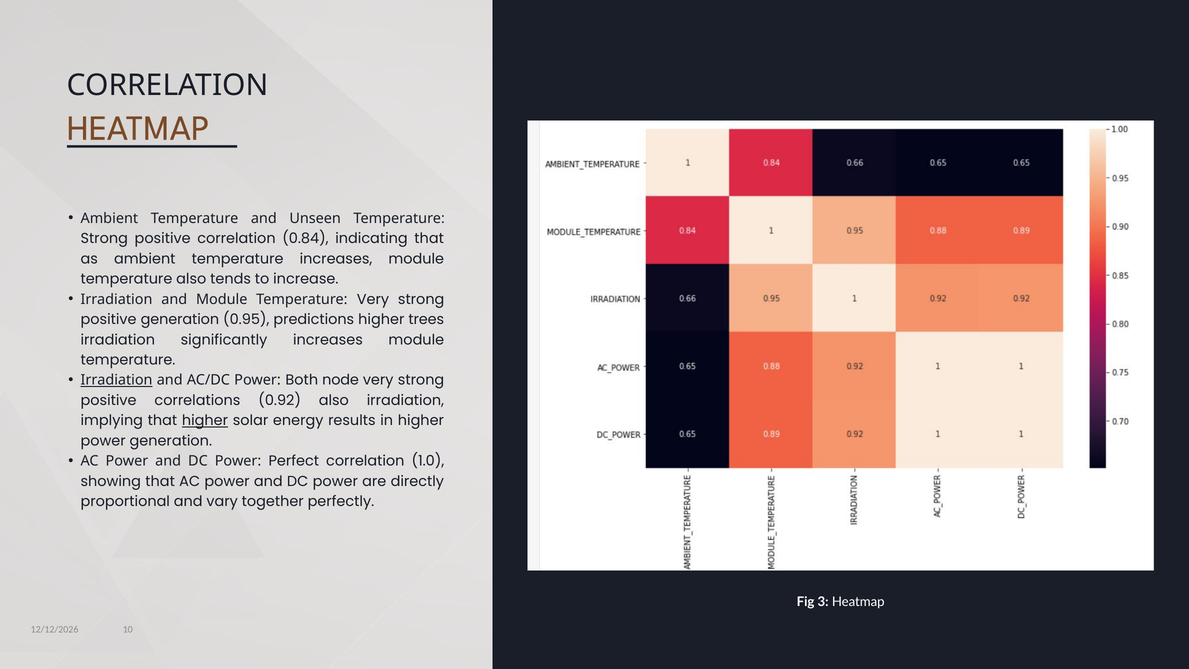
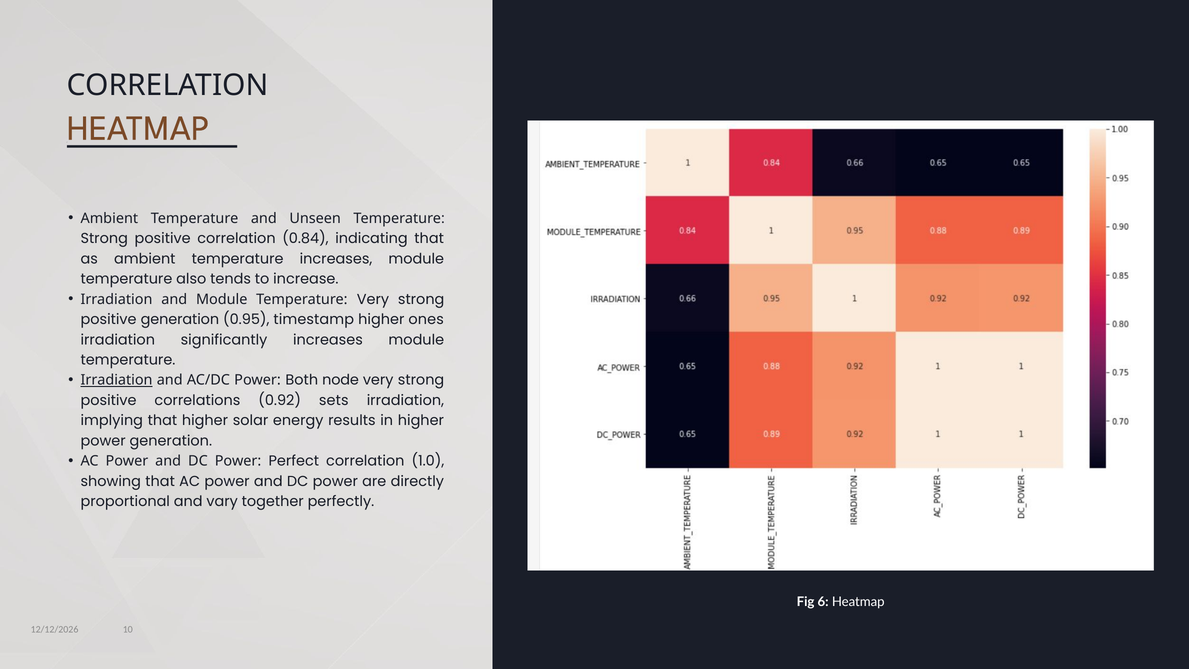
predictions: predictions -> timestamp (314, 319)
trees: trees -> ones (426, 319)
0.92 also: also -> sets (334, 400)
higher underline: present -> none (205, 421)
3: 3 -> 6 (823, 602)
